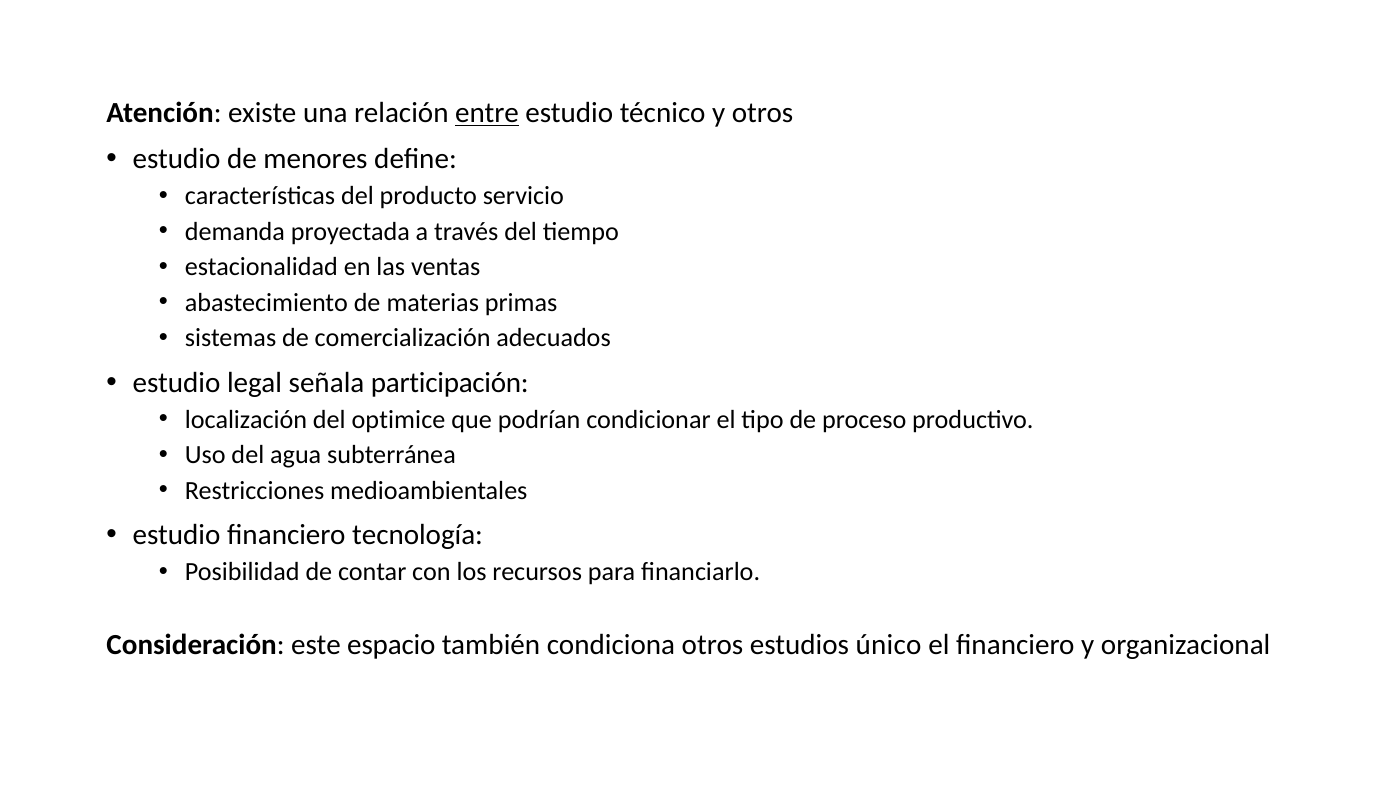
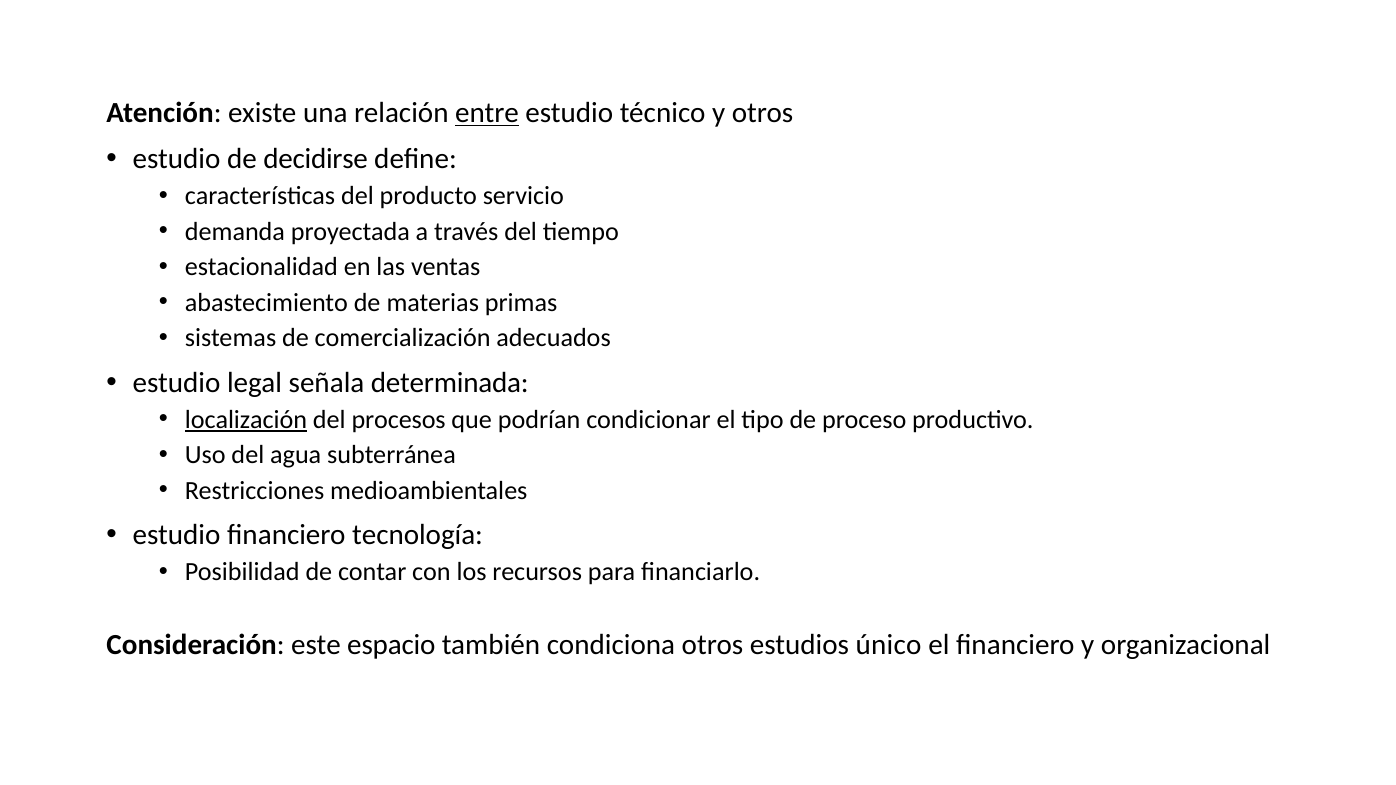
menores: menores -> decidirse (316, 159)
participación: participación -> determinada (450, 383)
localización underline: none -> present (246, 420)
optimice: optimice -> procesos (399, 420)
